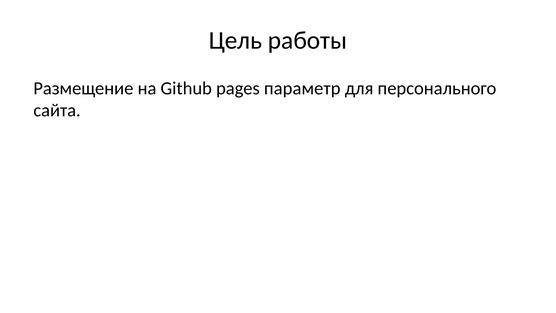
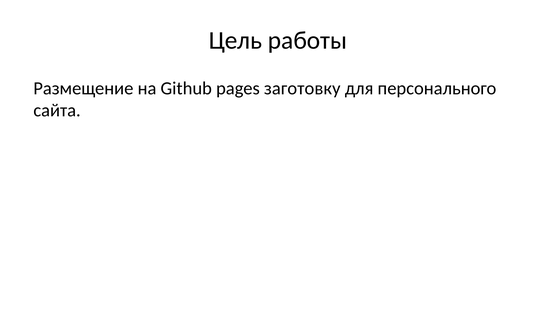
параметр: параметр -> заготовку (302, 88)
